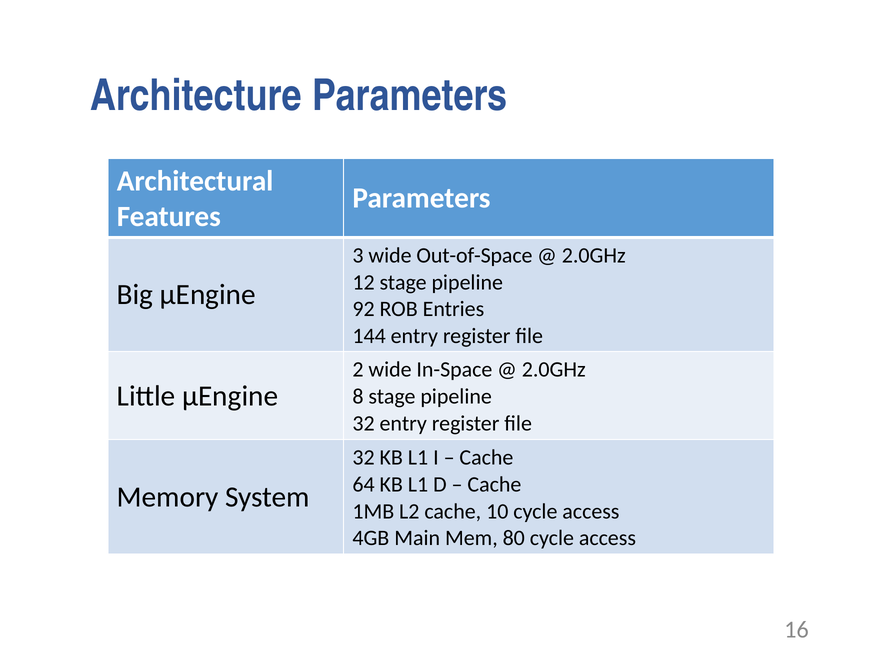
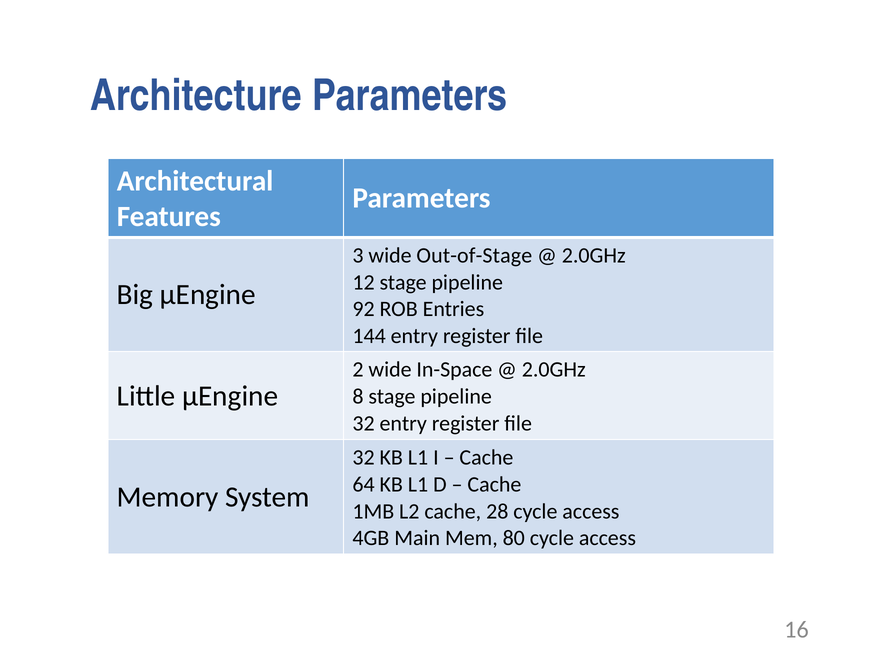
Out-of-Space: Out-of-Space -> Out-of-Stage (474, 255)
10: 10 -> 28 (497, 511)
